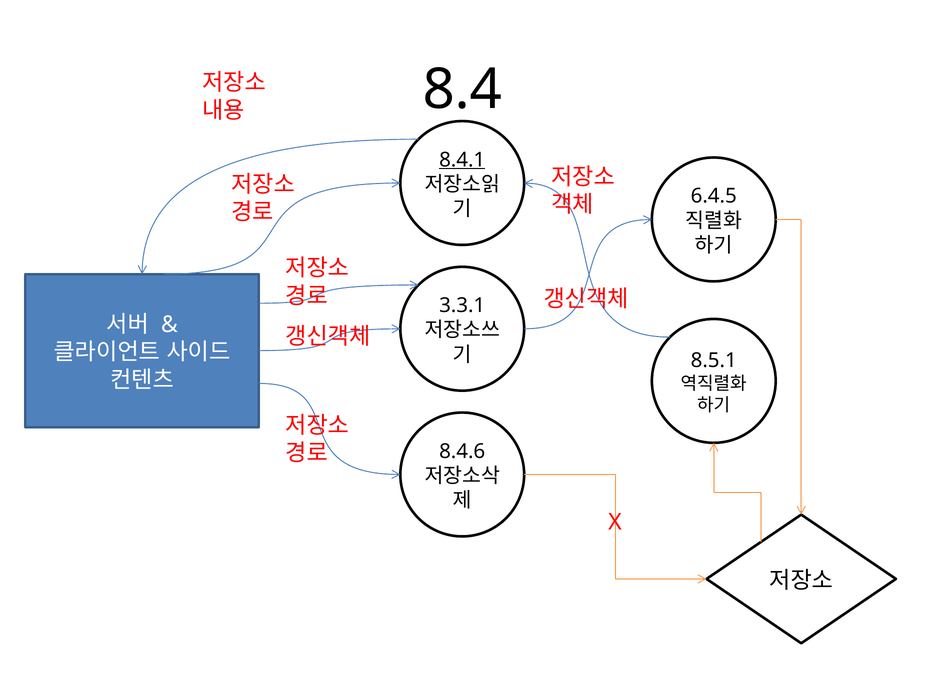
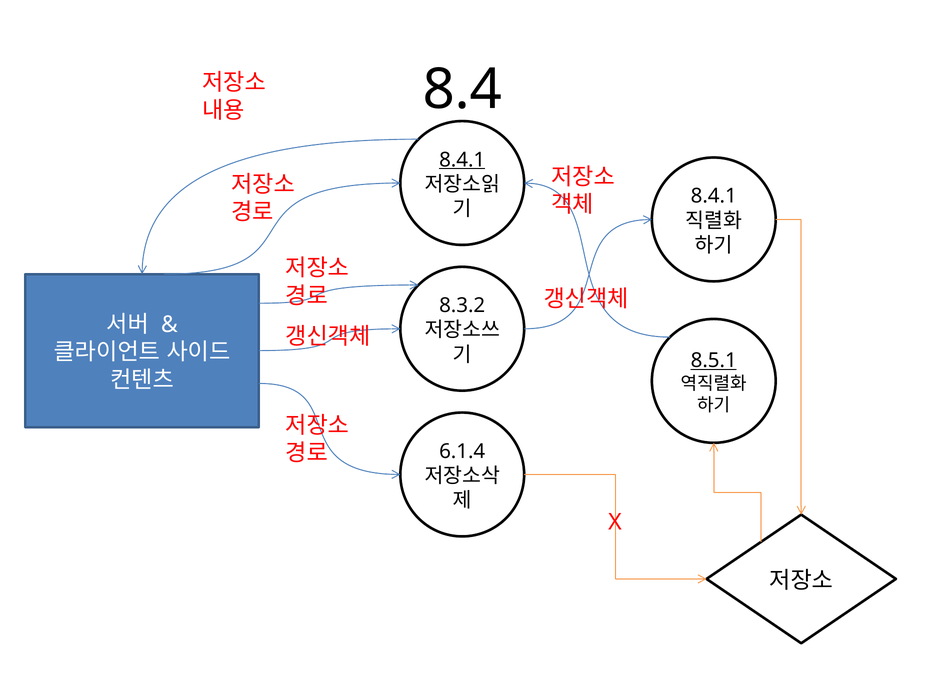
6.4.5: 6.4.5 -> 8.4.1 (714, 196)
3.3.1: 3.3.1 -> 8.3.2 (462, 305)
8.5.1 underline: none -> present (714, 361)
8.4.6: 8.4.6 -> 6.1.4 (462, 451)
